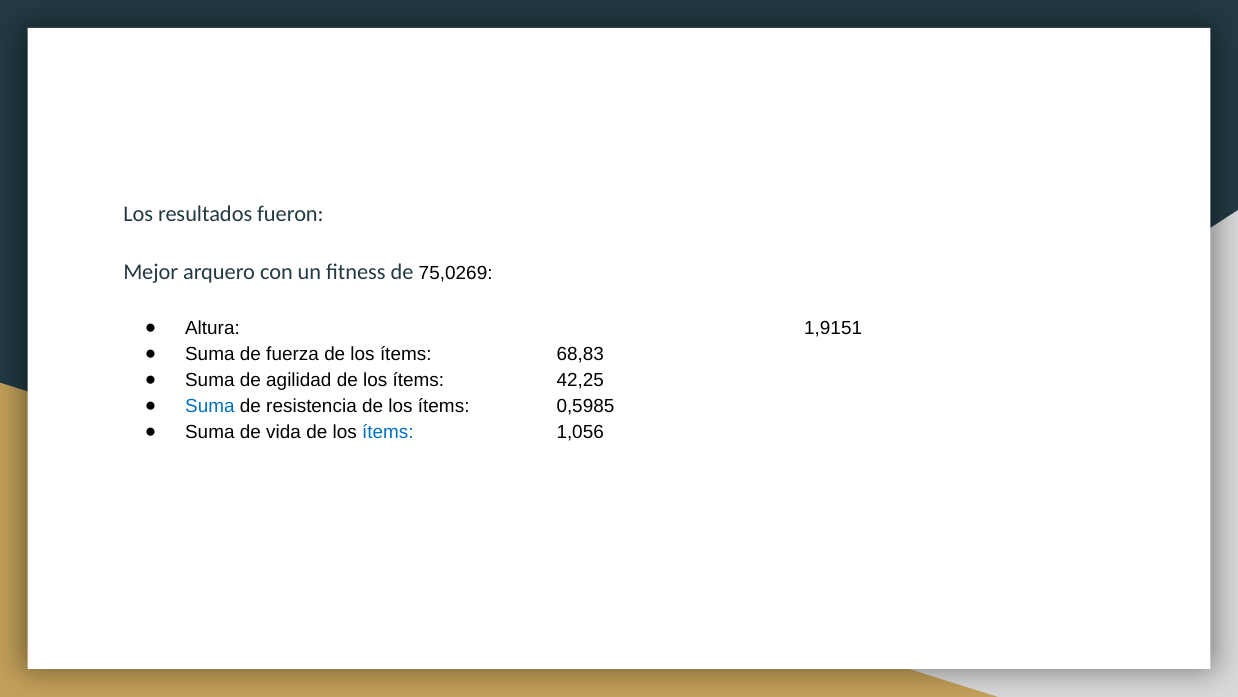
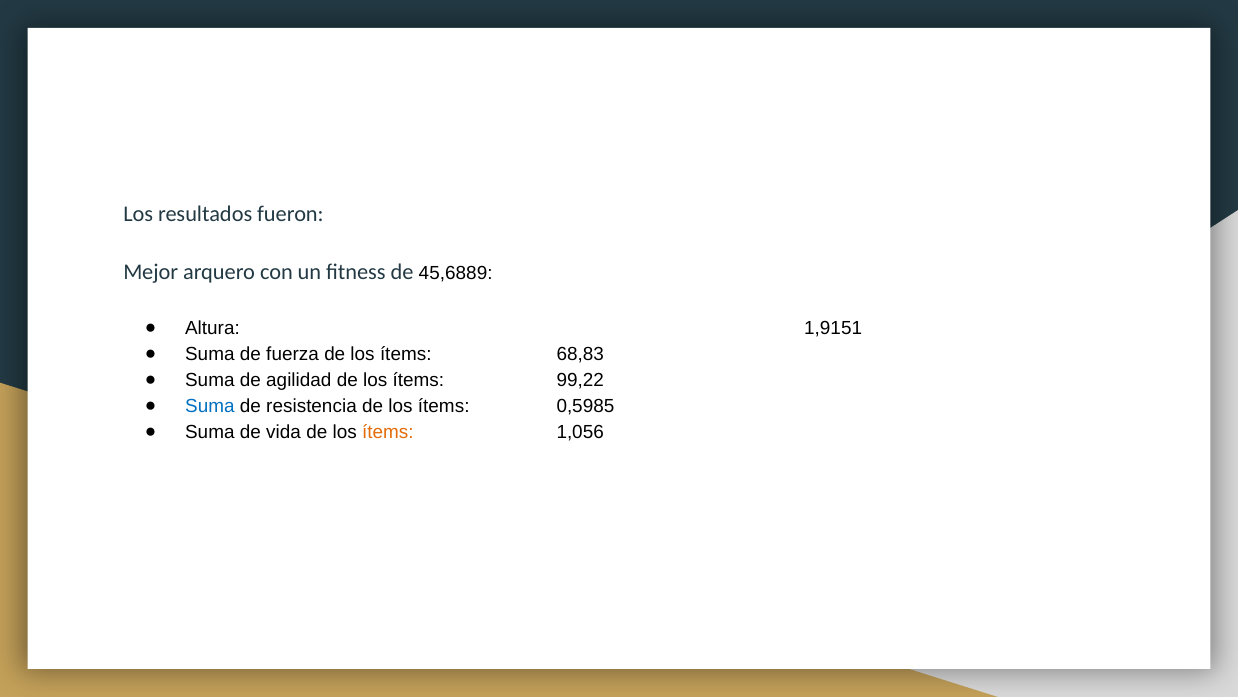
75,0269: 75,0269 -> 45,6889 (456, 273)
42,25: 42,25 -> 99,22 (580, 380)
ítems colour: blue -> orange (388, 432)
